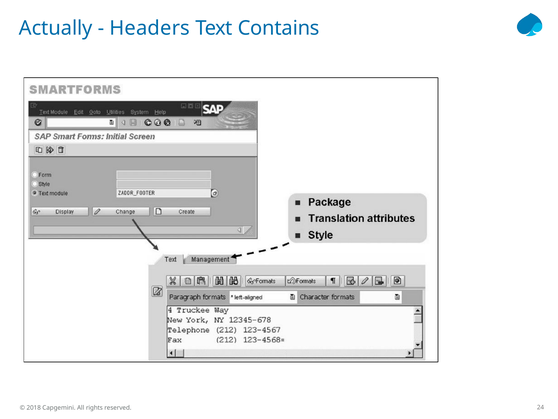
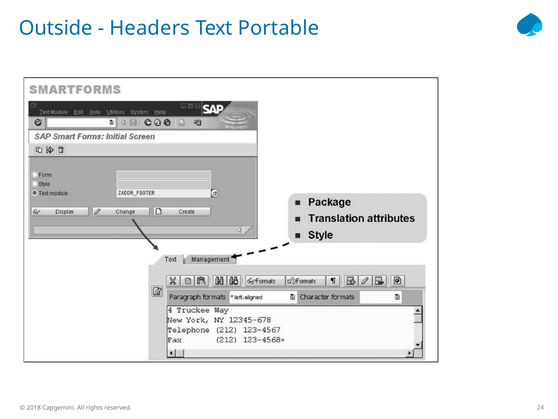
Actually: Actually -> Outside (56, 28)
Contains: Contains -> Portable (278, 28)
